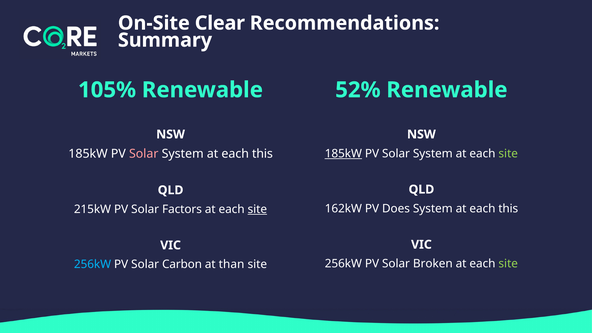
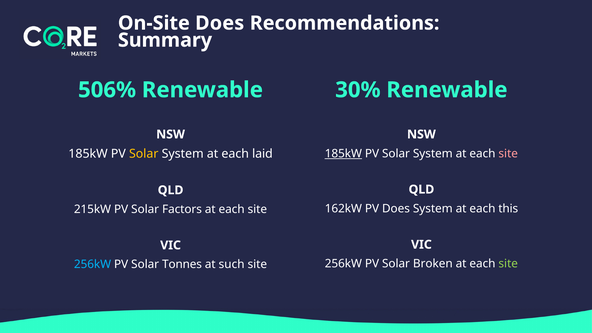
On-Site Clear: Clear -> Does (220, 23)
105%: 105% -> 506% (107, 90)
52%: 52% -> 30% (358, 90)
site colour: light green -> pink (508, 153)
Solar colour: pink -> yellow (144, 154)
this: this -> laid (262, 154)
site underline: present -> none (257, 209)
Carbon: Carbon -> Tonnes (182, 264)
than: than -> such (232, 264)
